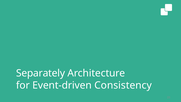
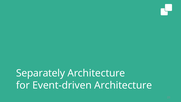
Event-driven Consistency: Consistency -> Architecture (123, 85)
